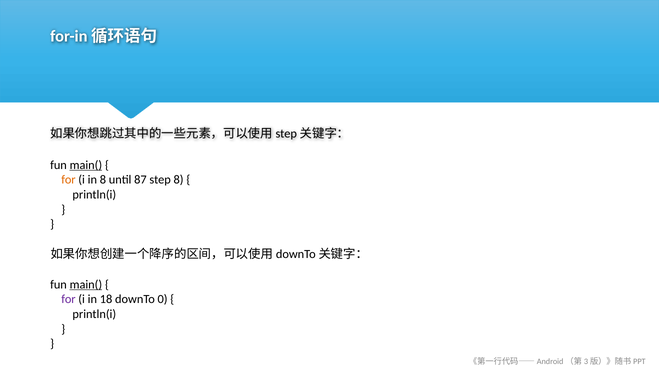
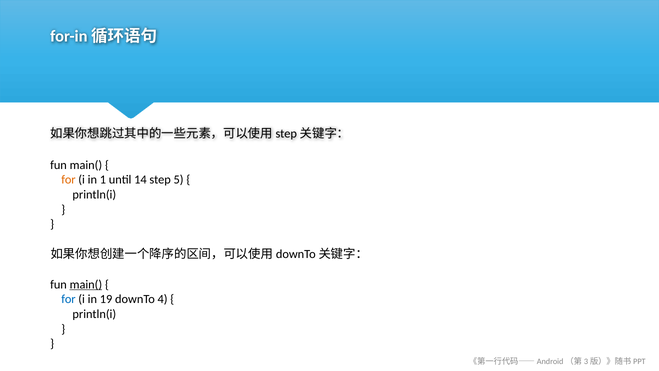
main( underline: present -> none (86, 165)
in 8: 8 -> 1 (103, 180)
87: 87 -> 14 (140, 180)
step 8: 8 -> 5 (179, 180)
for colour: purple -> blue (68, 299)
18: 18 -> 19 (106, 299)
0: 0 -> 4 (163, 299)
